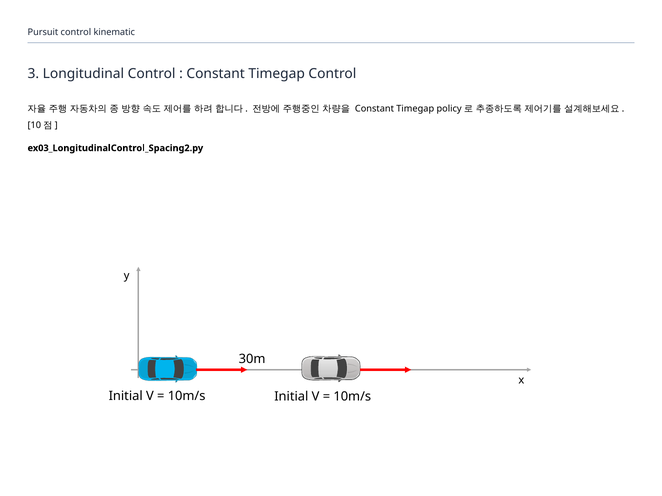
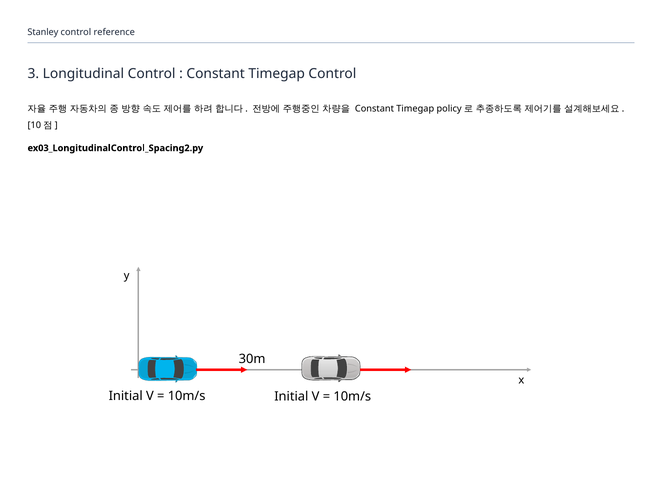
Pursuit: Pursuit -> Stanley (43, 32)
kinematic: kinematic -> reference (114, 32)
